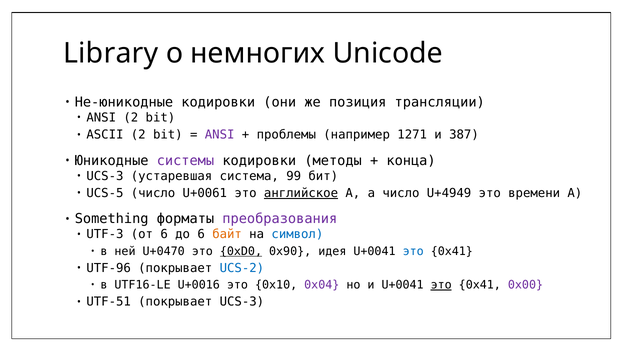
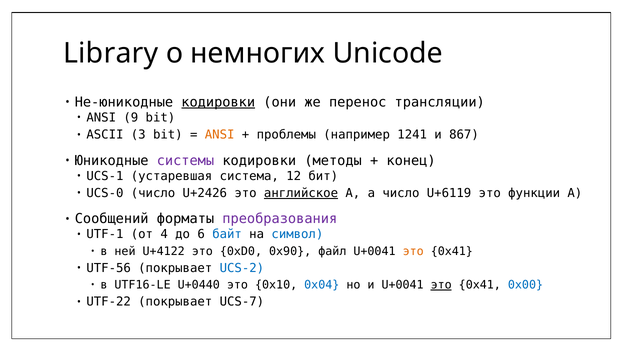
кодировки underline: none -> present (218, 102)
позиция: позиция -> перенос (358, 102)
ANSI 2: 2 -> 9 (131, 117)
ASCII 2: 2 -> 3 (138, 135)
ANSI colour: purple -> orange (220, 135)
1271: 1271 -> 1241 (412, 135)
387: 387 -> 867 (464, 135)
конца: конца -> конец (411, 160)
UCS-3: UCS-3 -> UCS-1 (105, 176)
99: 99 -> 12 (294, 176)
UCS-5: UCS-5 -> UCS-0 (105, 193)
U+0061: U+0061 -> U+2426 (205, 193)
U+4949: U+4949 -> U+6119 (449, 193)
времени: времени -> функции (534, 193)
Something: Something -> Сообщений (112, 219)
UTF-3: UTF-3 -> UTF-1 (105, 234)
от 6: 6 -> 4 (164, 234)
байт colour: orange -> blue (227, 234)
U+0470: U+0470 -> U+4122 (164, 251)
0xD0 underline: present -> none (241, 251)
идея: идея -> файл (332, 251)
это colour: blue -> orange (413, 251)
UTF-96: UTF-96 -> UTF-56 (109, 268)
U+0016: U+0016 -> U+0440 (199, 285)
0x04 colour: purple -> blue (322, 285)
0x00 colour: purple -> blue (525, 285)
UTF-51: UTF-51 -> UTF-22 (109, 301)
покрывает UCS-3: UCS-3 -> UCS-7 (242, 301)
